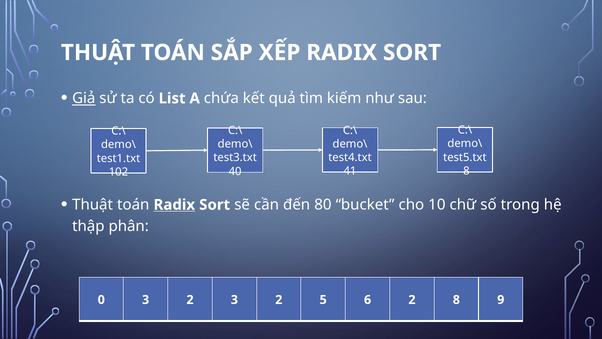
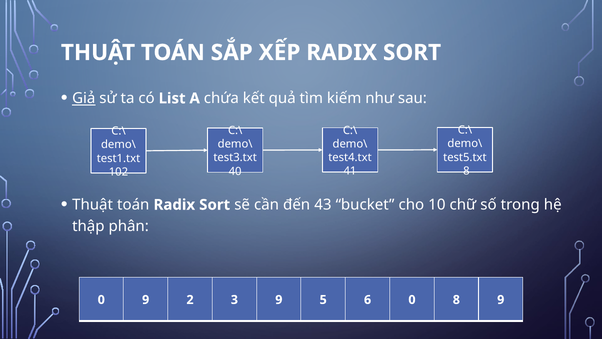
Radix underline: present -> none (174, 205)
80: 80 -> 43 (323, 205)
0 3: 3 -> 9 (146, 299)
2 3 2: 2 -> 9 (279, 299)
6 2: 2 -> 0 (412, 299)
